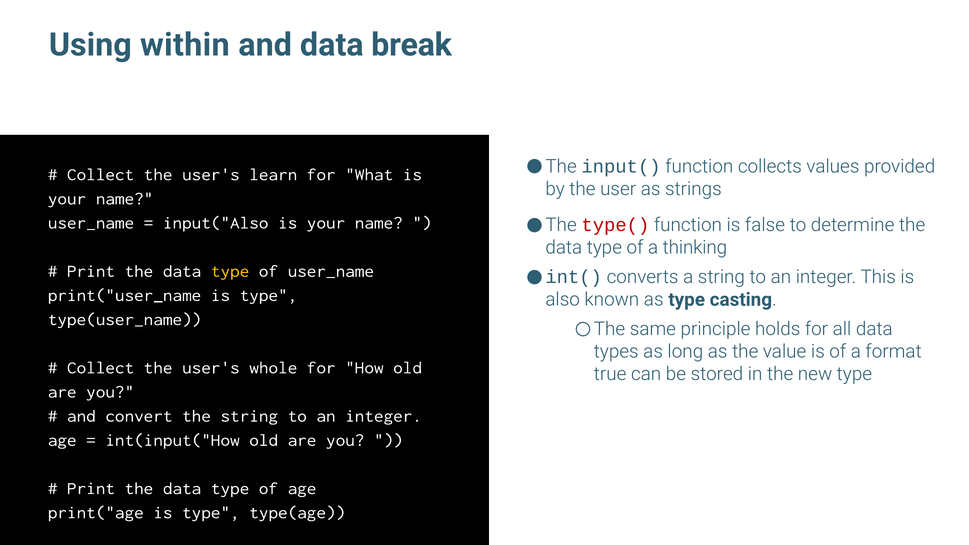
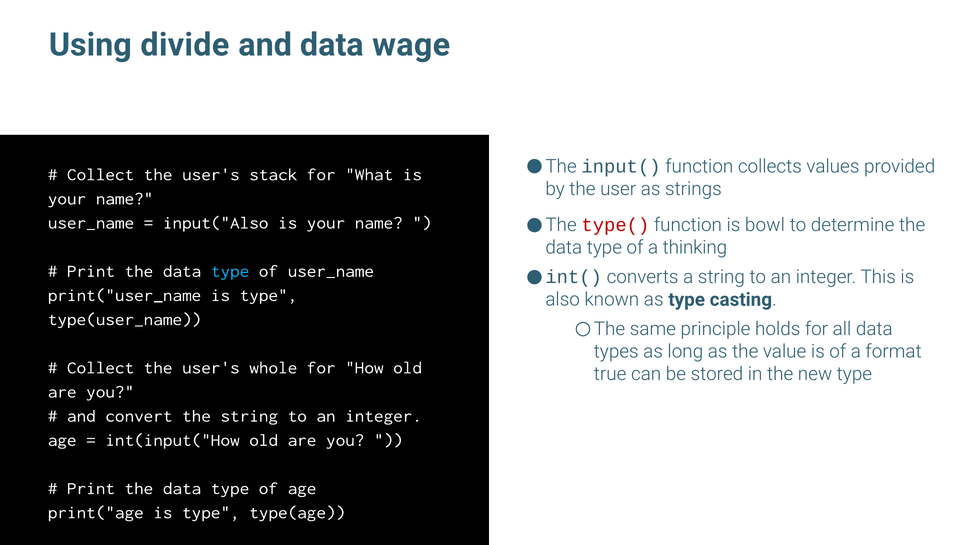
within: within -> divide (185, 45)
break: break -> wage (411, 45)
learn: learn -> stack (273, 174)
false: false -> bowl (765, 225)
type colour: yellow -> light blue (230, 271)
